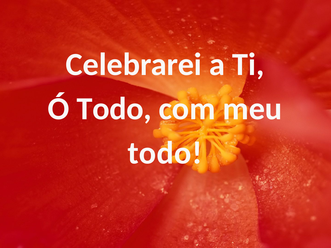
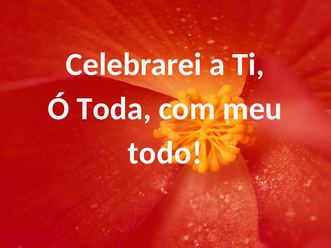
Ó Todo: Todo -> Toda (114, 109)
